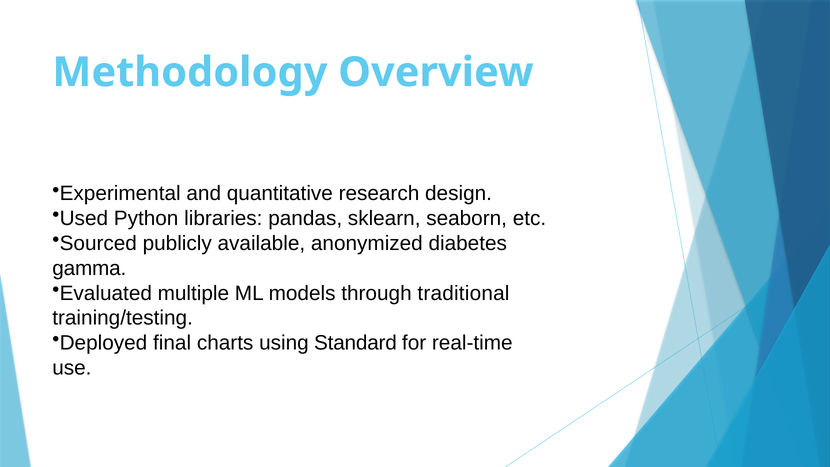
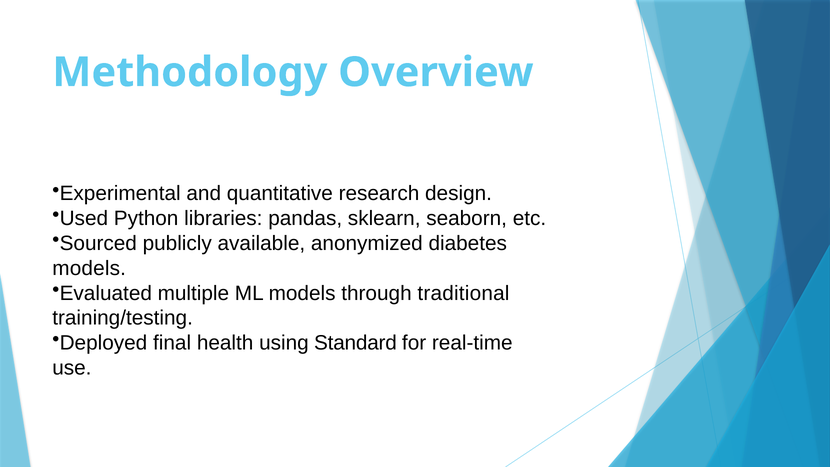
gamma: gamma -> models (89, 268)
charts: charts -> health (225, 343)
